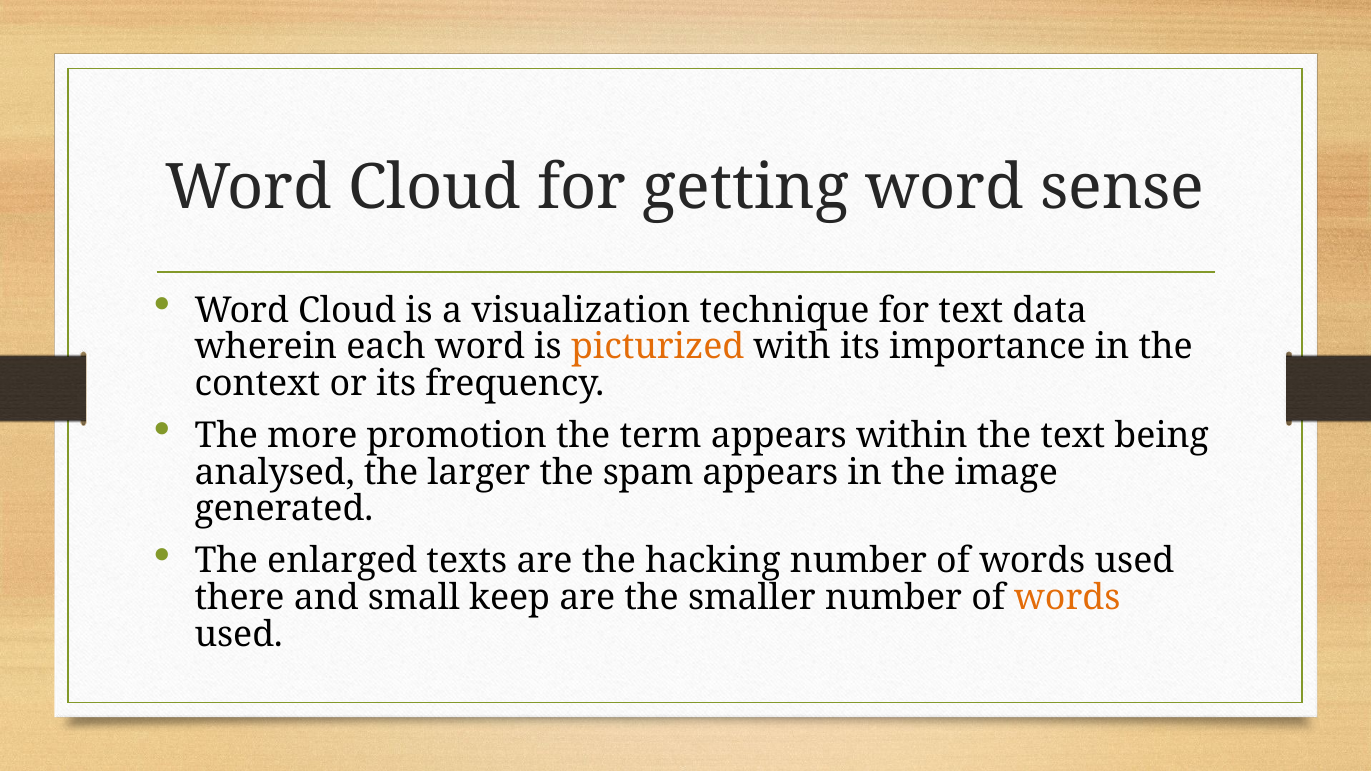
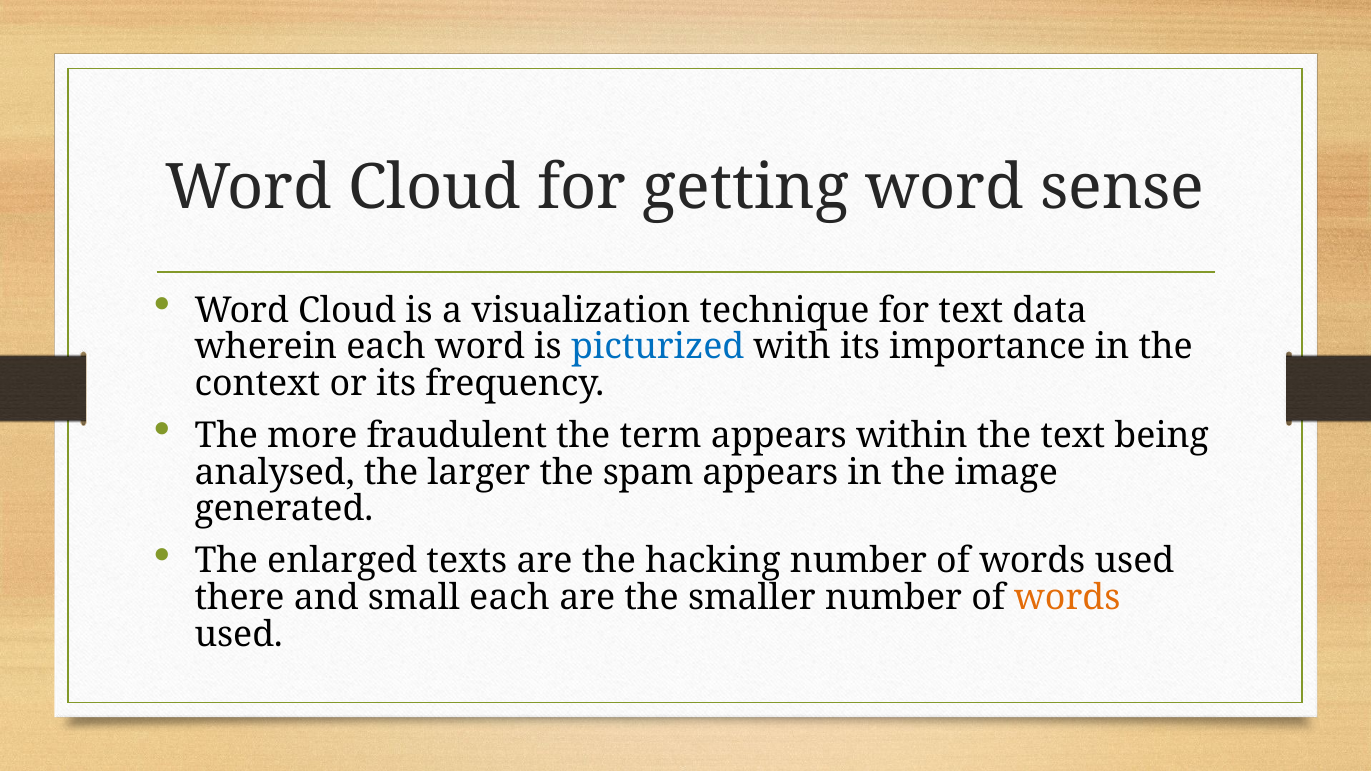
picturized colour: orange -> blue (658, 347)
promotion: promotion -> fraudulent (457, 436)
small keep: keep -> each (509, 598)
